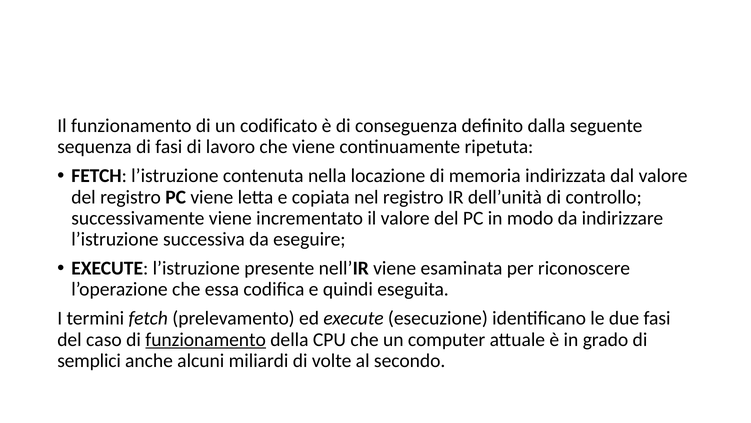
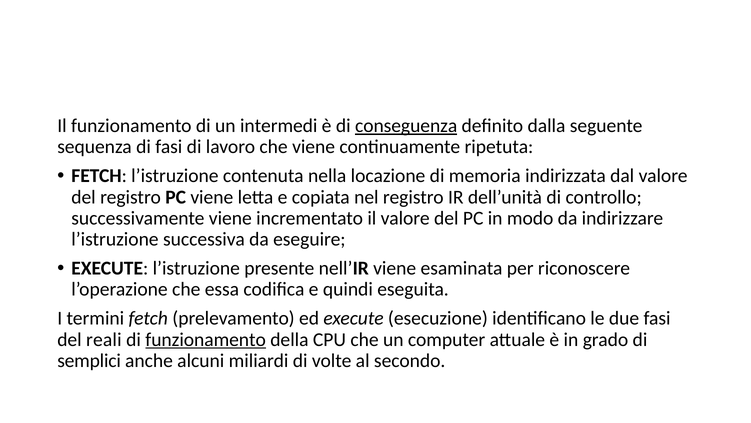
codificato: codificato -> intermedi (279, 126)
conseguenza underline: none -> present (406, 126)
caso: caso -> reali (104, 339)
